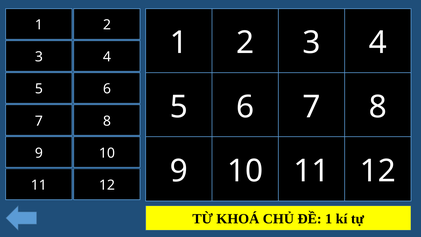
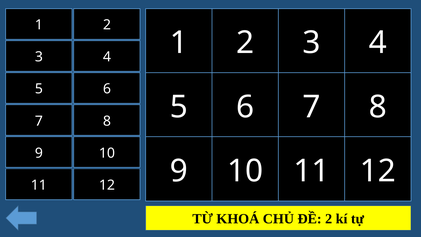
ĐỀ 1: 1 -> 2 (329, 219)
